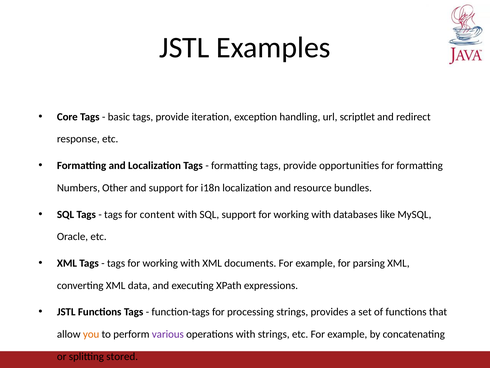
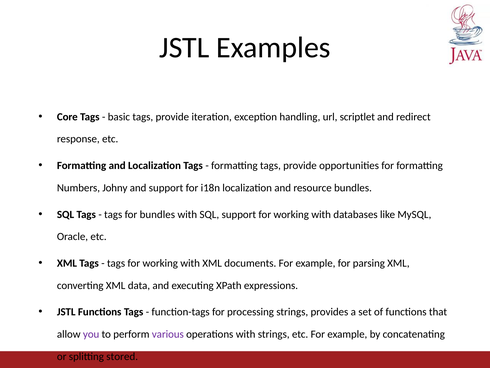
Other: Other -> Johny (115, 188)
for content: content -> bundles (157, 214)
you colour: orange -> purple (91, 334)
